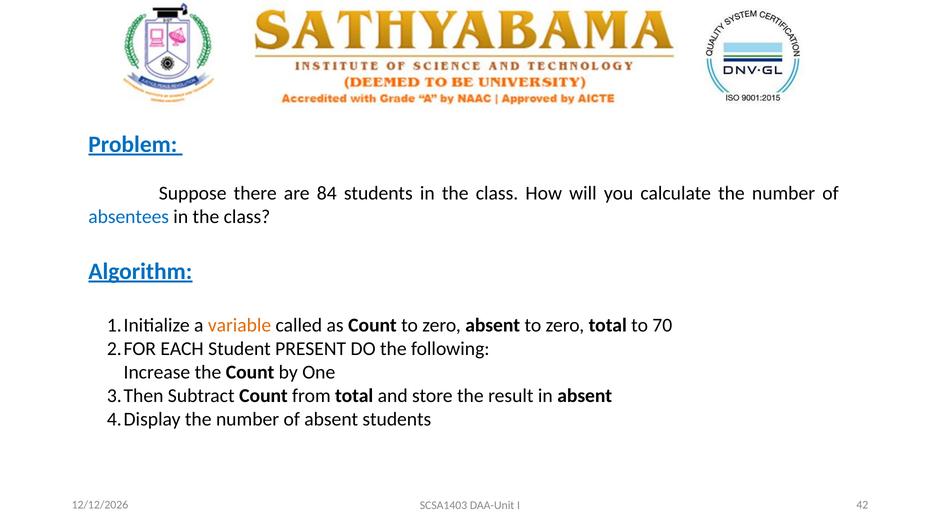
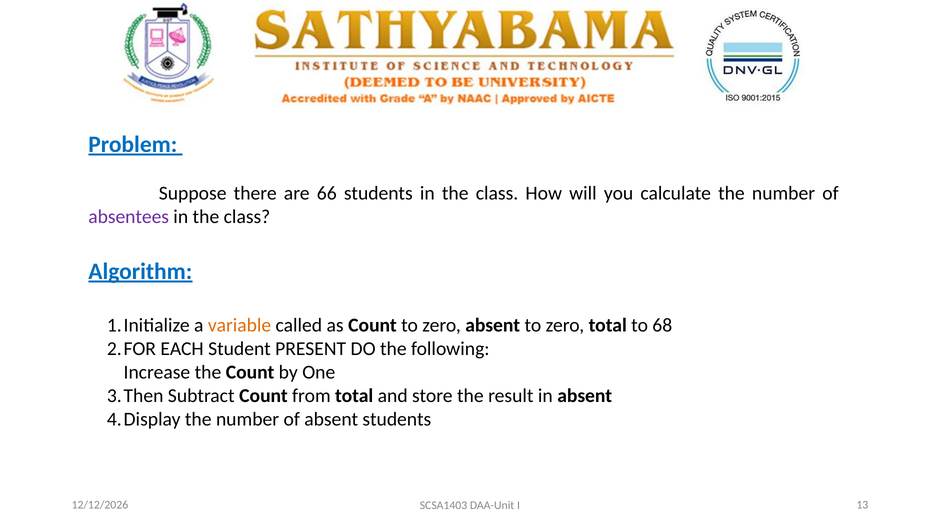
84: 84 -> 66 (327, 193)
absentees colour: blue -> purple (129, 217)
70: 70 -> 68 (662, 325)
42: 42 -> 13 (862, 505)
